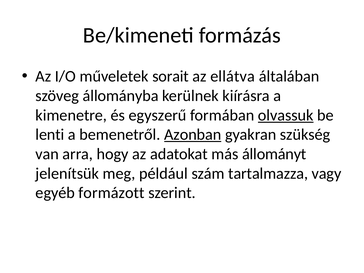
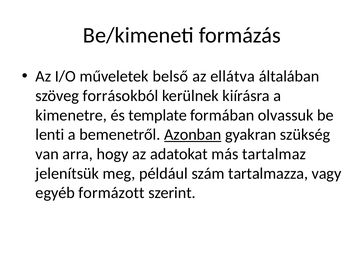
sorait: sorait -> belső (170, 76)
állományba: állományba -> forrásokból (121, 96)
egyszerű: egyszerű -> template (158, 115)
olvassuk underline: present -> none (286, 115)
állományt: állományt -> tartalmaz (274, 154)
